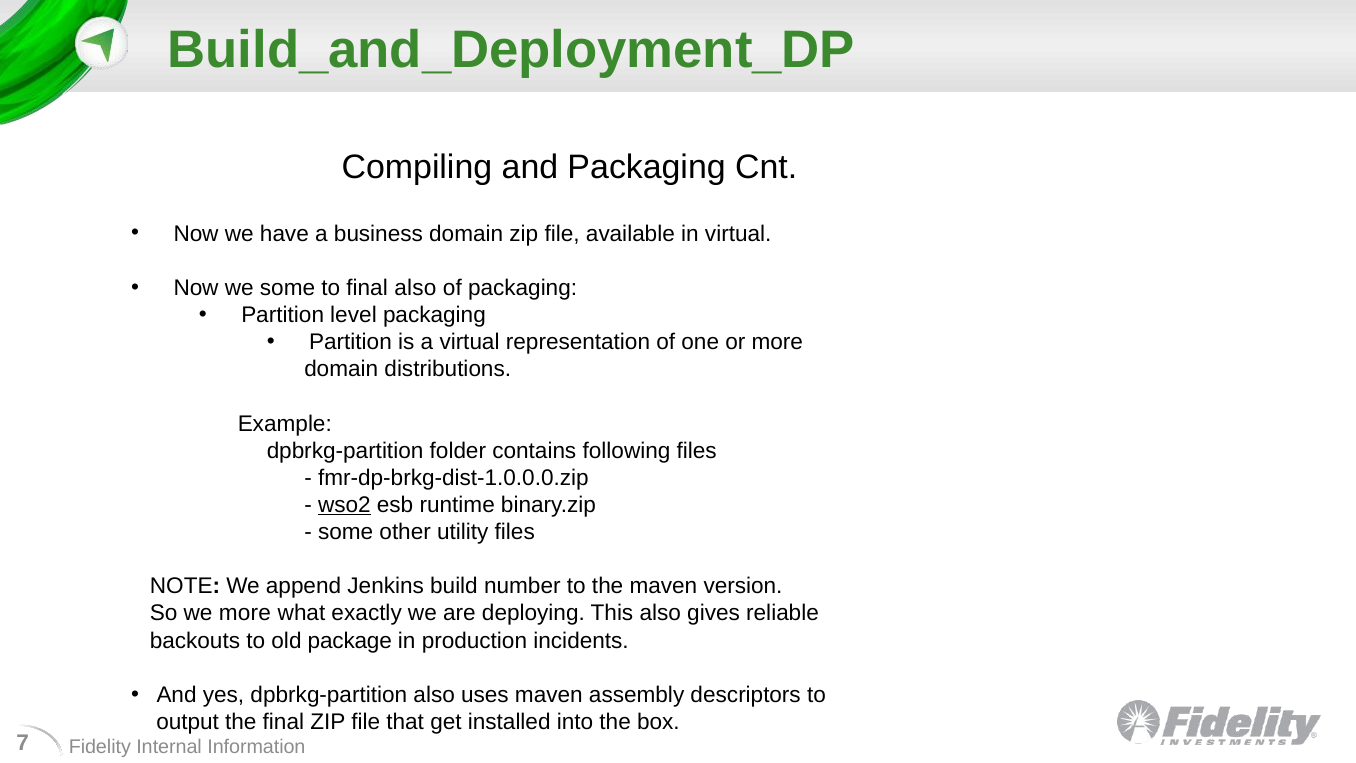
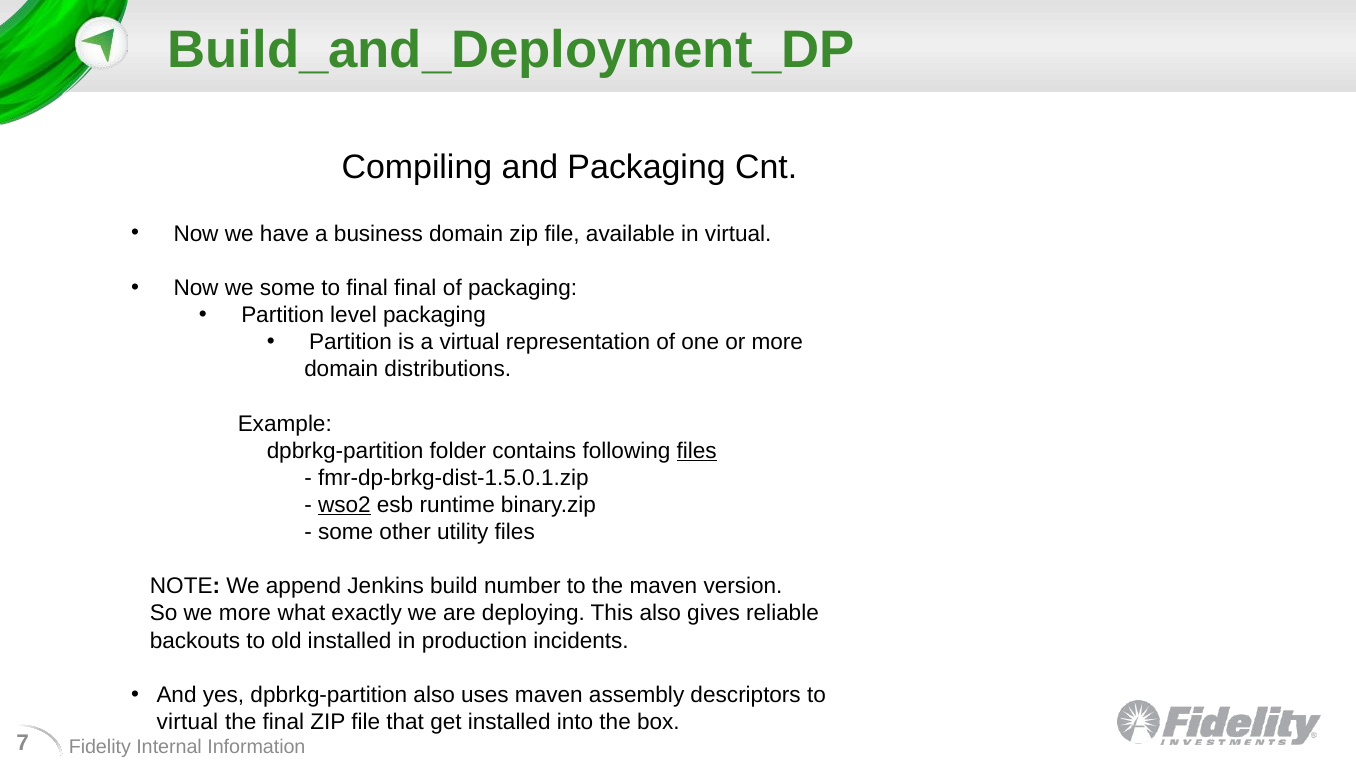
final also: also -> final (415, 288)
files underline: none -> present (697, 451)
fmr-dp-brkg-dist-1.0.0.0.zip: fmr-dp-brkg-dist-1.0.0.0.zip -> fmr-dp-brkg-dist-1.5.0.1.zip (453, 478)
old package: package -> installed (350, 640)
output: output -> virtual (187, 722)
